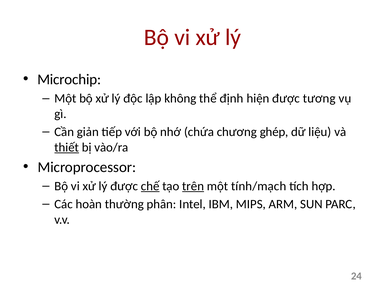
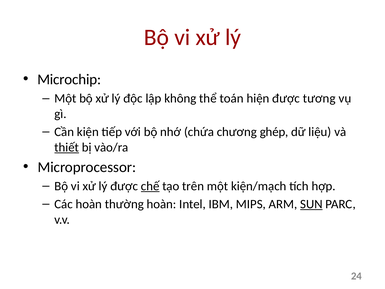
định: định -> toán (232, 98)
giản: giản -> kiện (88, 132)
trên underline: present -> none (193, 186)
tính/mạch: tính/mạch -> kiện/mạch (259, 186)
thường phân: phân -> hoàn (162, 204)
SUN underline: none -> present (311, 204)
